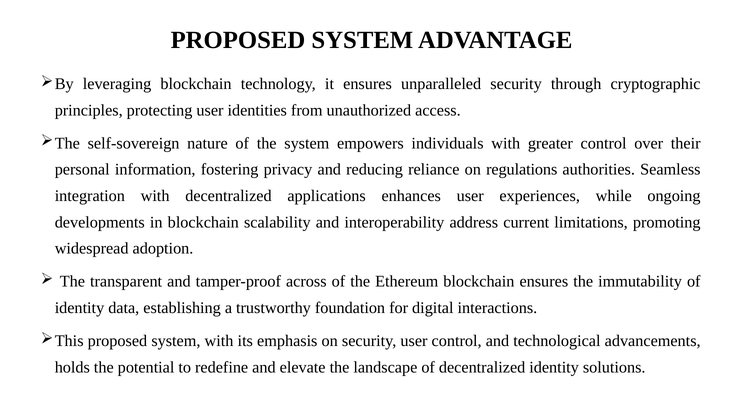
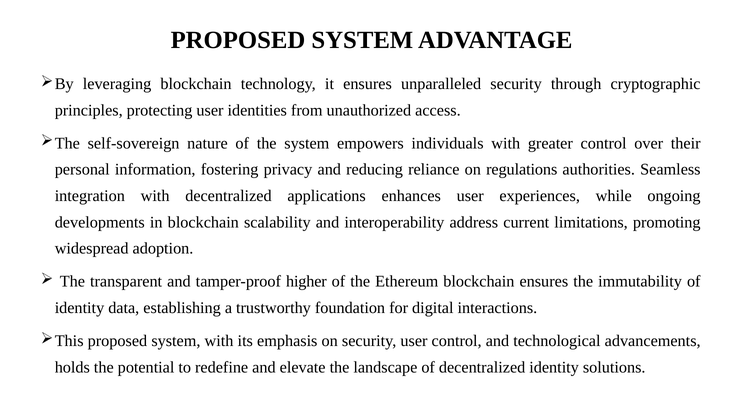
across: across -> higher (306, 282)
